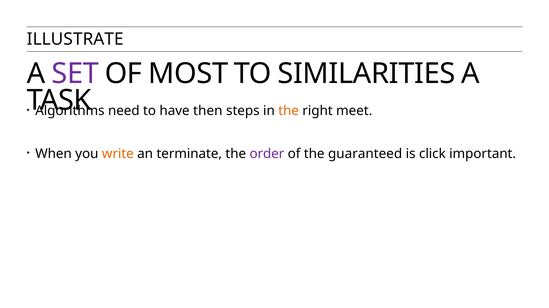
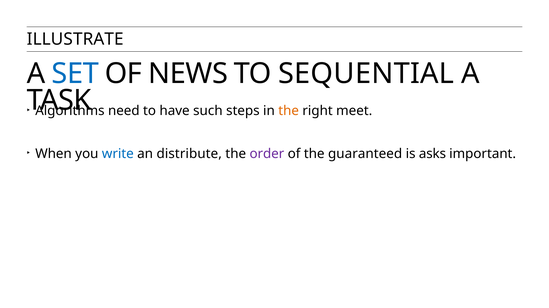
SET colour: purple -> blue (75, 74)
MOST: MOST -> NEWS (188, 74)
SIMILARITIES: SIMILARITIES -> SEQUENTIAL (366, 74)
then: then -> such (208, 111)
write colour: orange -> blue (118, 154)
terminate: terminate -> distribute (189, 154)
click: click -> asks (432, 154)
